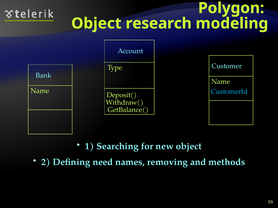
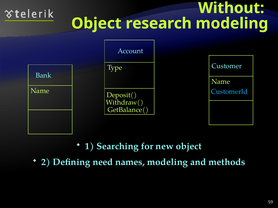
Polygon: Polygon -> Without (231, 8)
names removing: removing -> modeling (168, 162)
